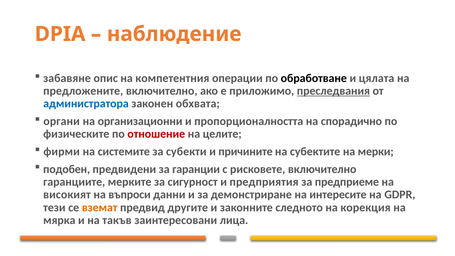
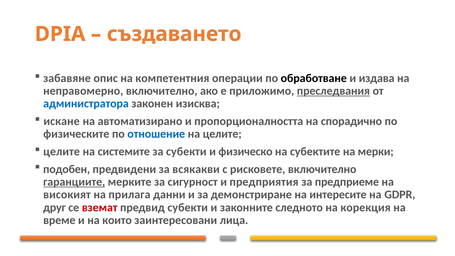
наблюдение: наблюдение -> създаването (174, 34)
цялата: цялата -> издава (377, 78)
предложените: предложените -> неправомерно (83, 91)
обхвата: обхвата -> изисква (198, 104)
органи: органи -> искане (62, 121)
организационни: организационни -> автоматизирано (140, 121)
отношение colour: red -> blue (156, 134)
фирми: фирми -> целите (62, 152)
причините: причините -> физическо (245, 152)
гаранции: гаранции -> всякакви (196, 169)
гаранциите underline: none -> present (74, 182)
въпроси: въпроси -> прилага (129, 195)
тези: тези -> друг (54, 207)
вземат colour: orange -> red (100, 207)
предвид другите: другите -> субекти (188, 207)
мярка: мярка -> време (59, 220)
такъв: такъв -> които (117, 220)
